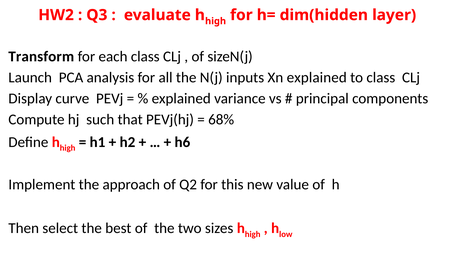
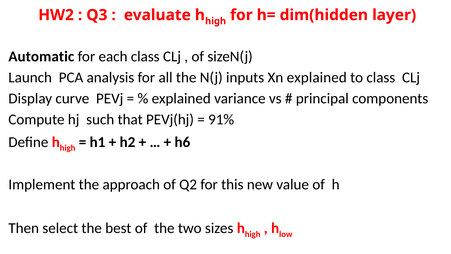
Transform: Transform -> Automatic (41, 56)
68%: 68% -> 91% (221, 119)
